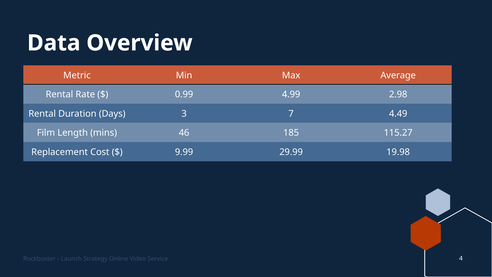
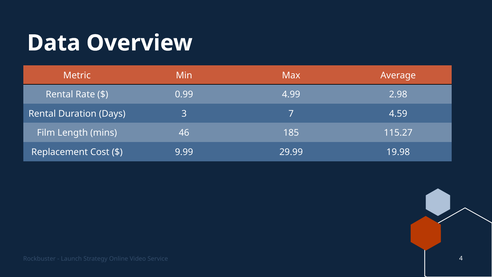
4.49: 4.49 -> 4.59 (398, 114)
